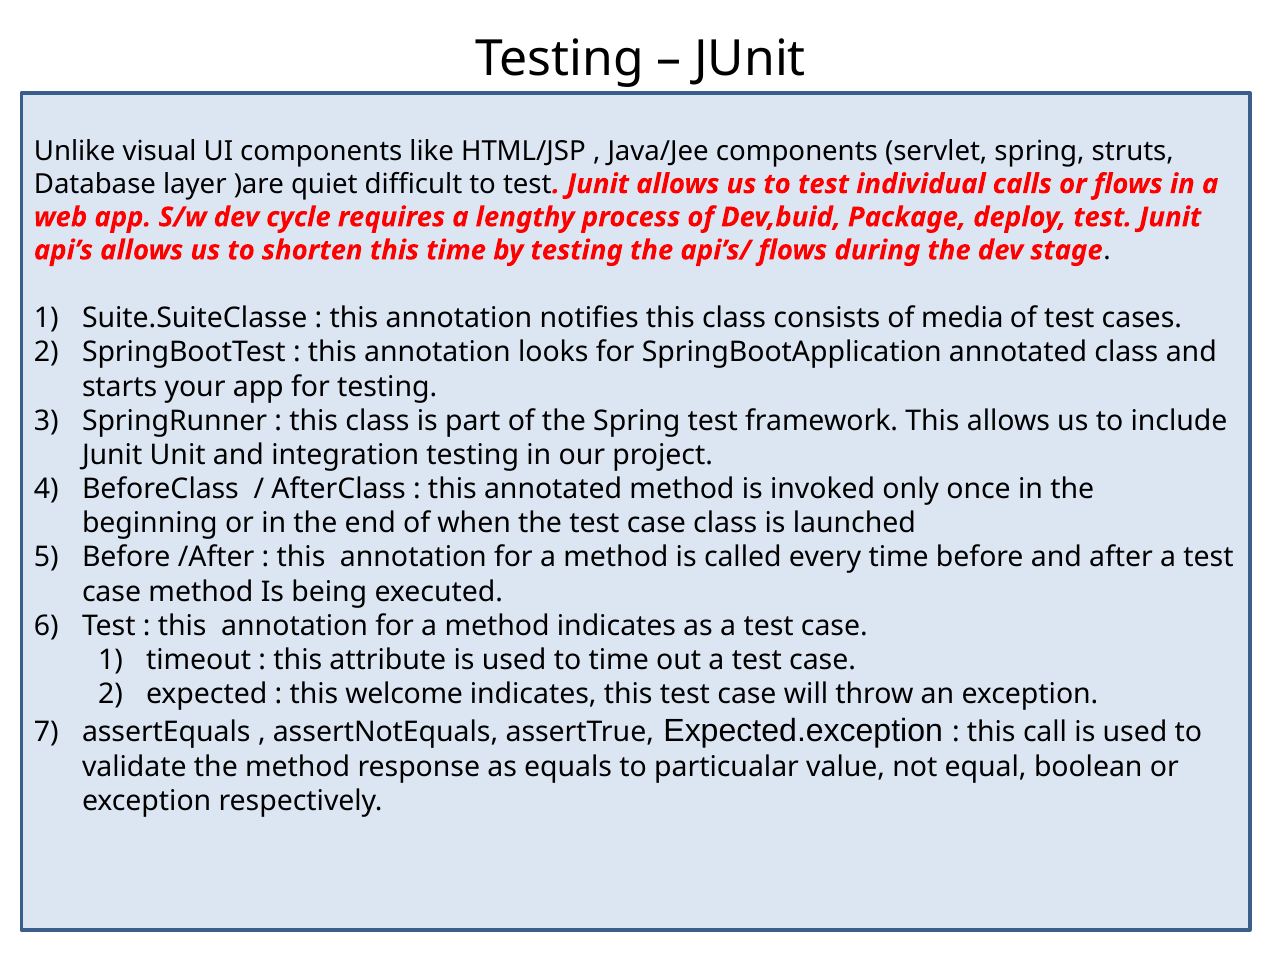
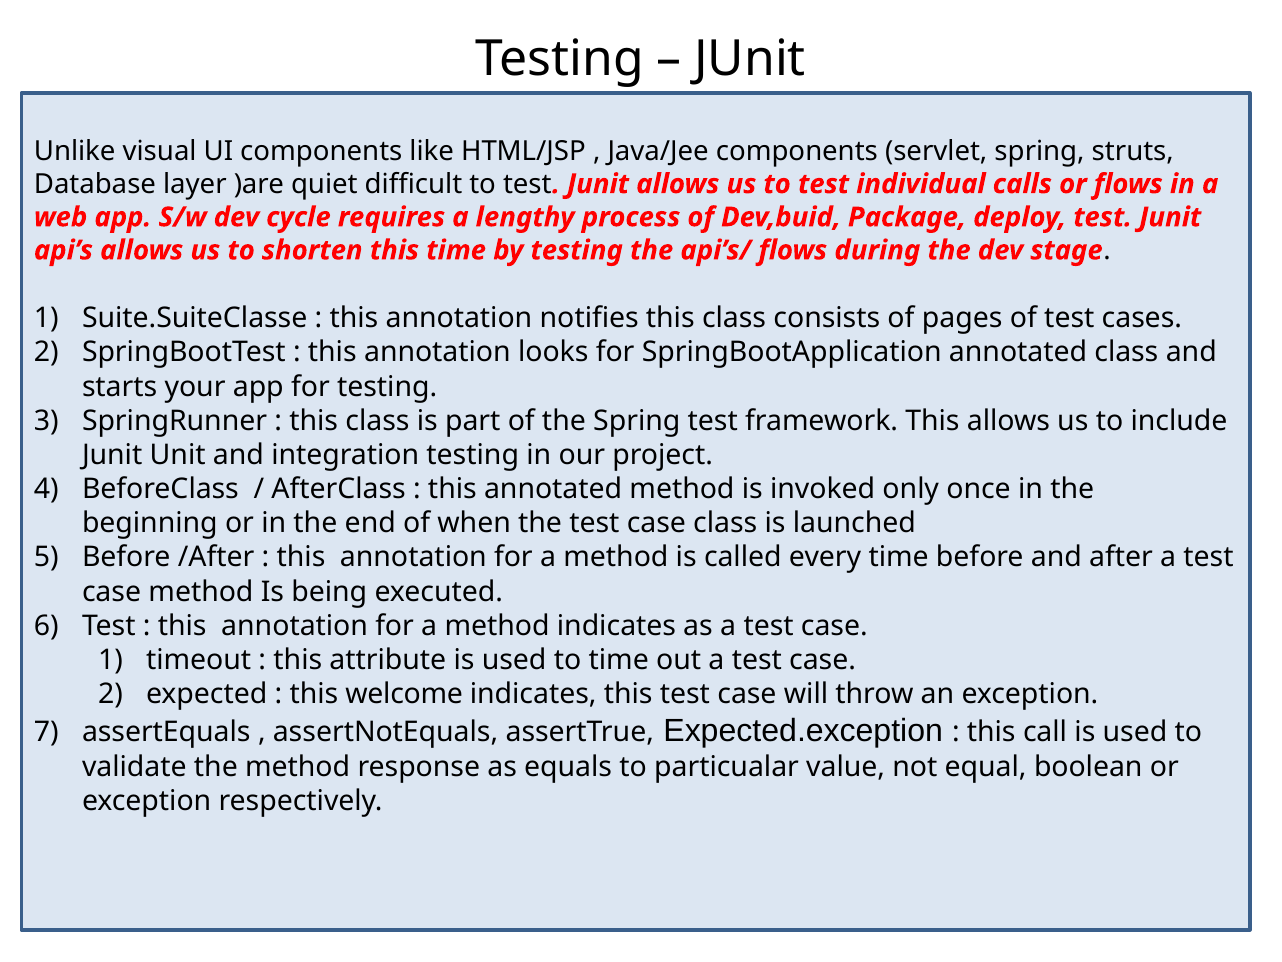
media: media -> pages (962, 318)
